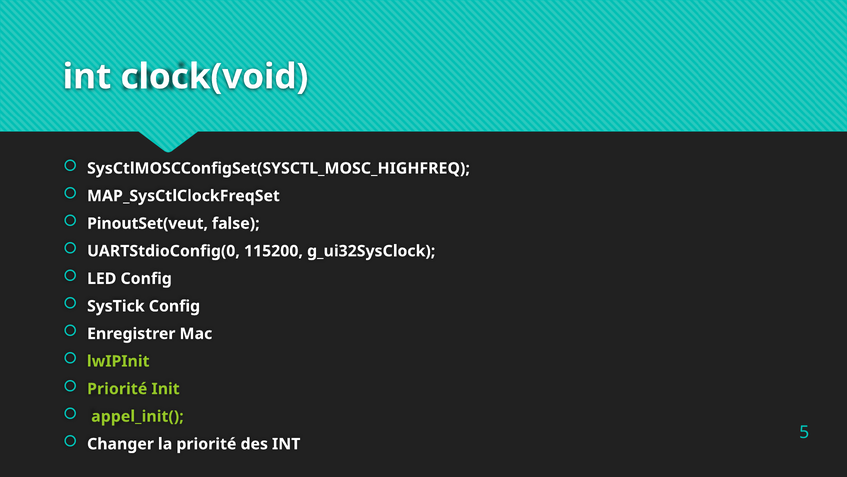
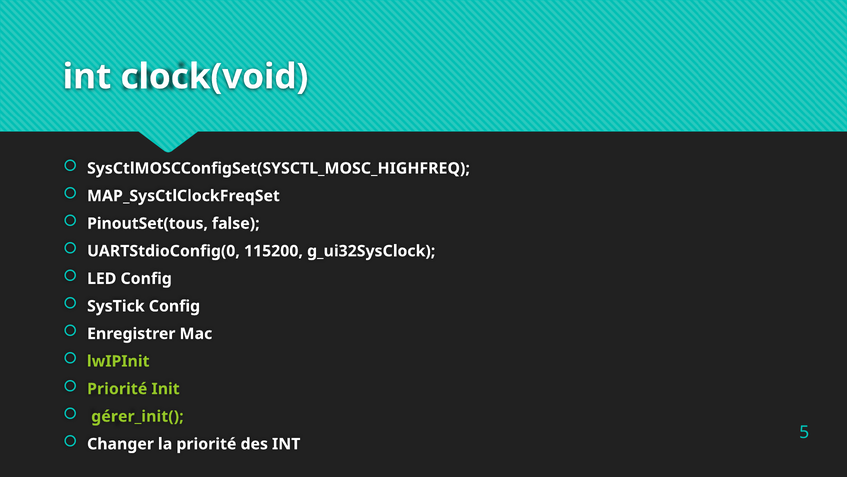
PinoutSet(veut: PinoutSet(veut -> PinoutSet(tous (147, 223)
appel_init(: appel_init( -> gérer_init( (137, 416)
